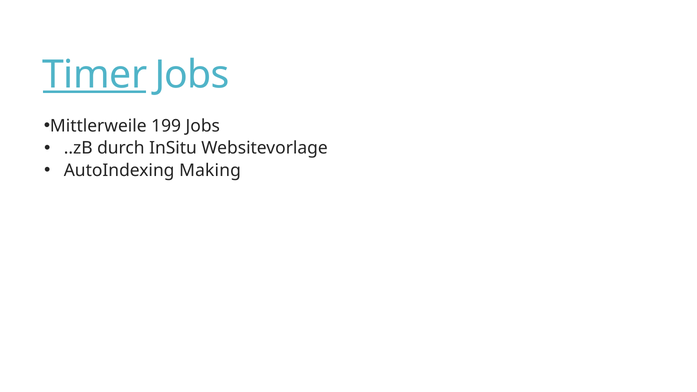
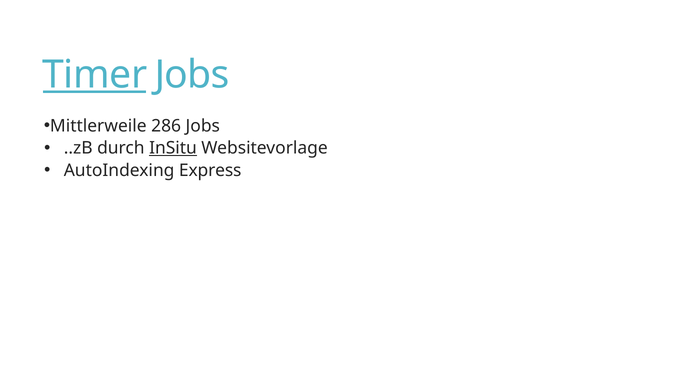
199: 199 -> 286 (166, 126)
InSitu underline: none -> present (173, 148)
Making: Making -> Express (210, 170)
